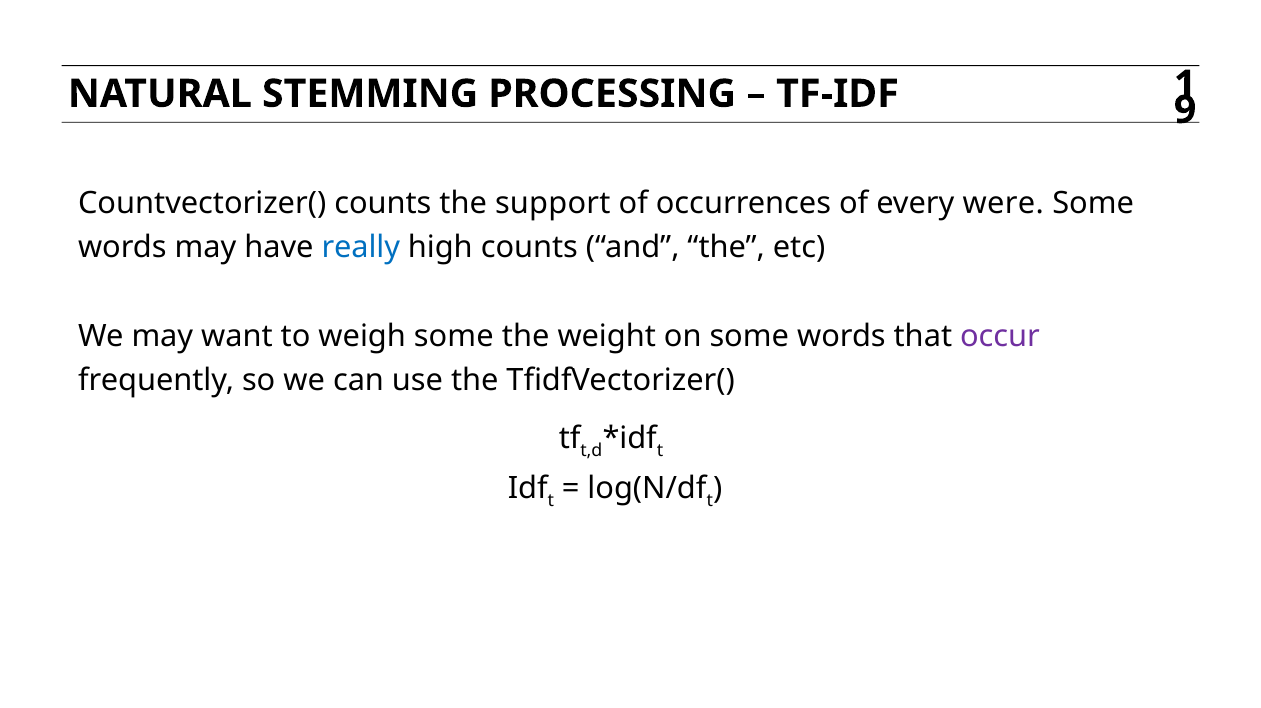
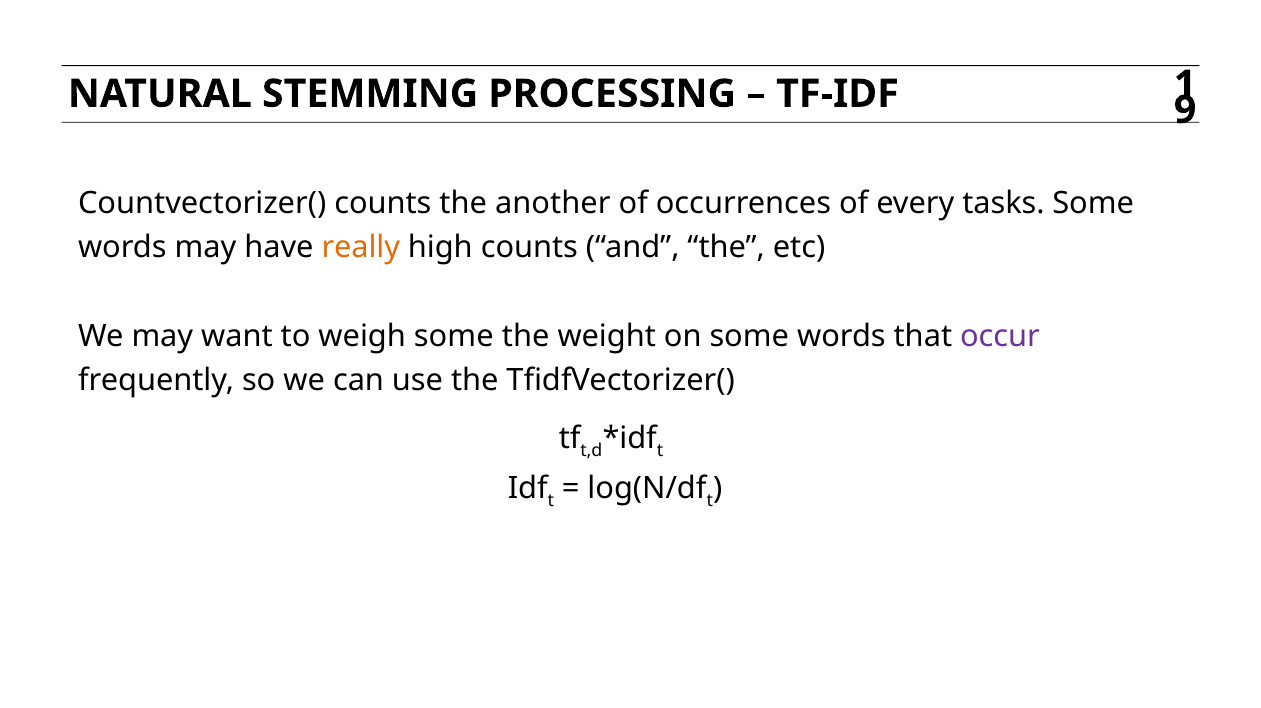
support: support -> another (553, 203)
were: were -> tasks (1003, 203)
really colour: blue -> orange (361, 248)
